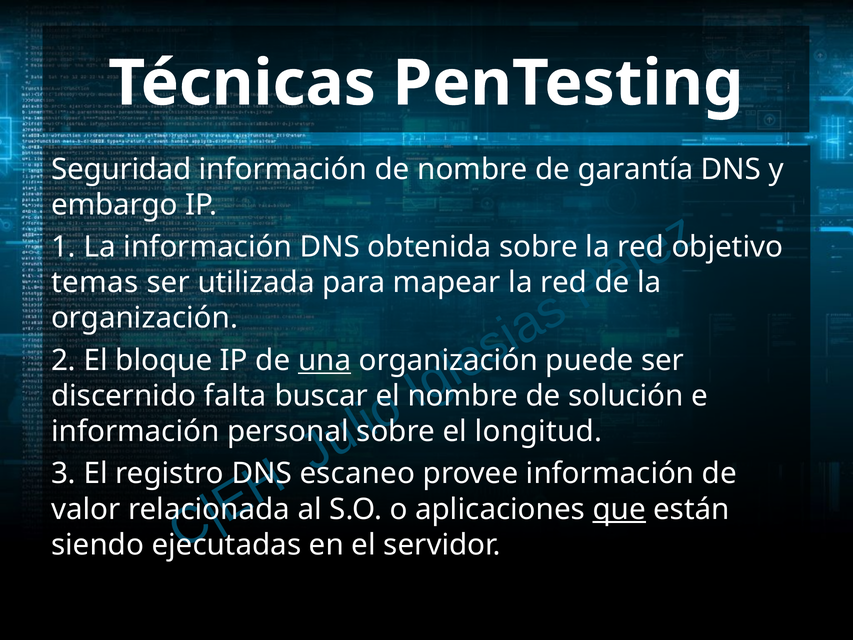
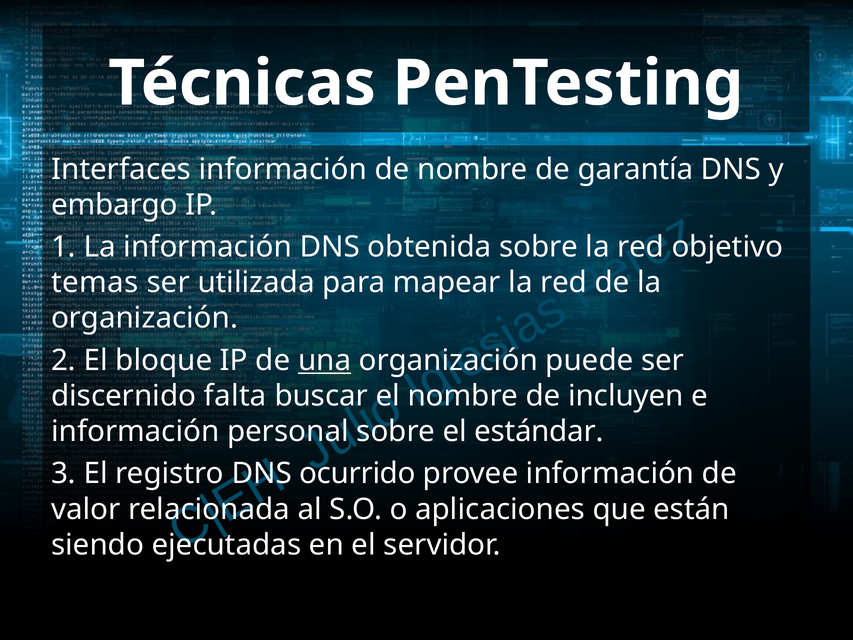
Seguridad: Seguridad -> Interfaces (121, 169)
solución: solución -> incluyen (626, 396)
longitud: longitud -> estándar (539, 431)
escaneo: escaneo -> ocurrido (357, 474)
que underline: present -> none (619, 509)
